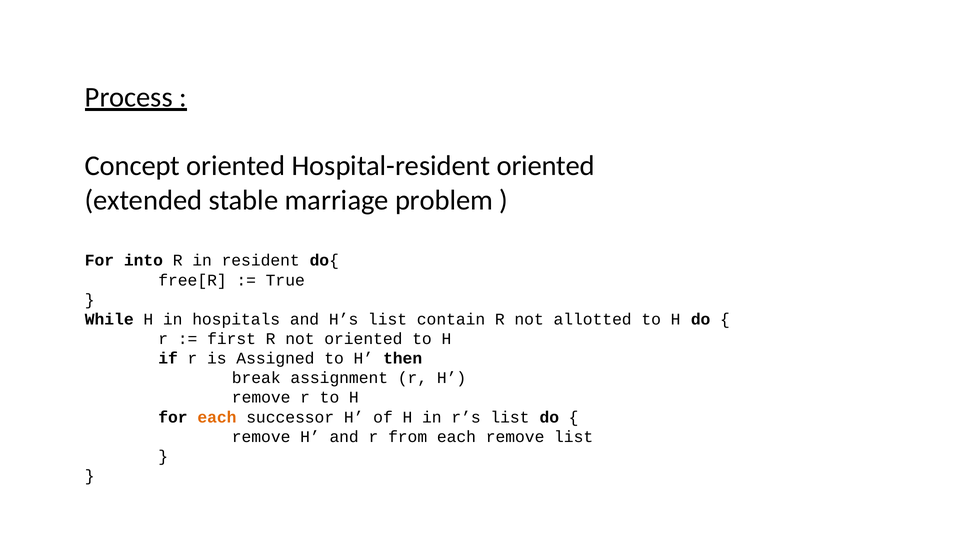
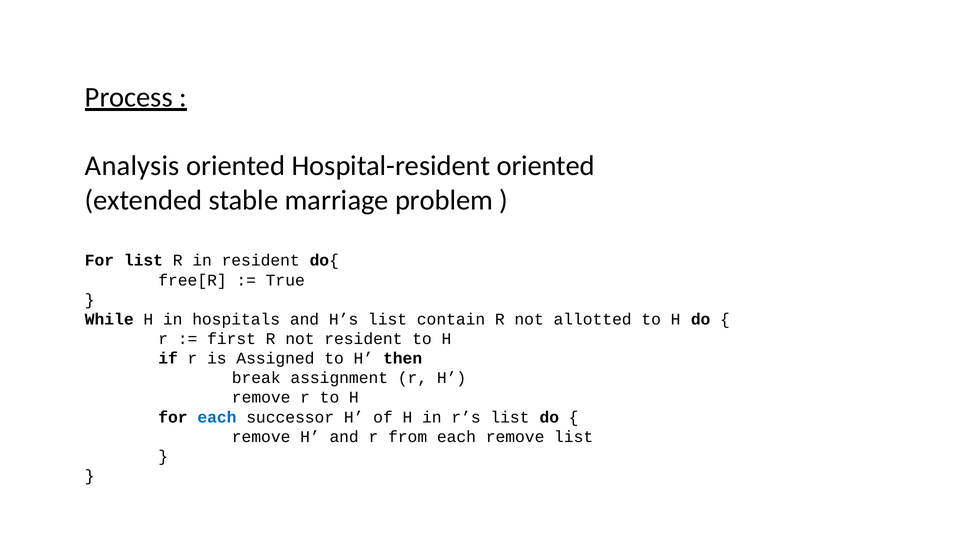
Concept: Concept -> Analysis (132, 166)
For into: into -> list (143, 261)
not oriented: oriented -> resident (363, 339)
each colour: orange -> blue (217, 417)
